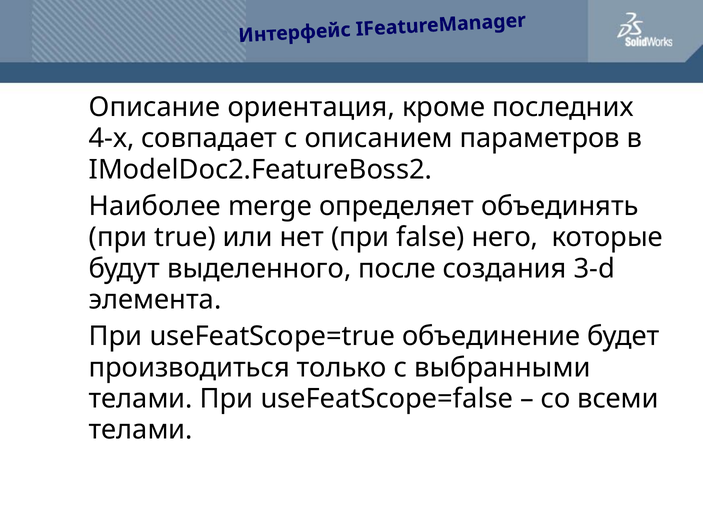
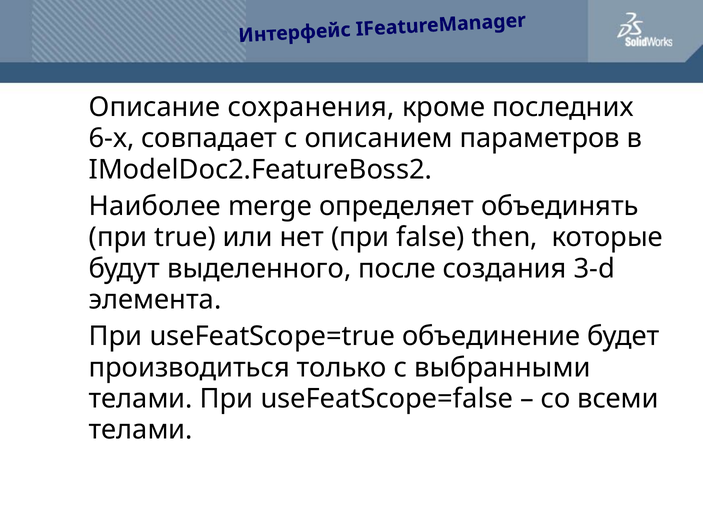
ориентация: ориентация -> сохранения (311, 107)
4-х: 4-х -> 6-х (112, 138)
него: него -> then (505, 237)
